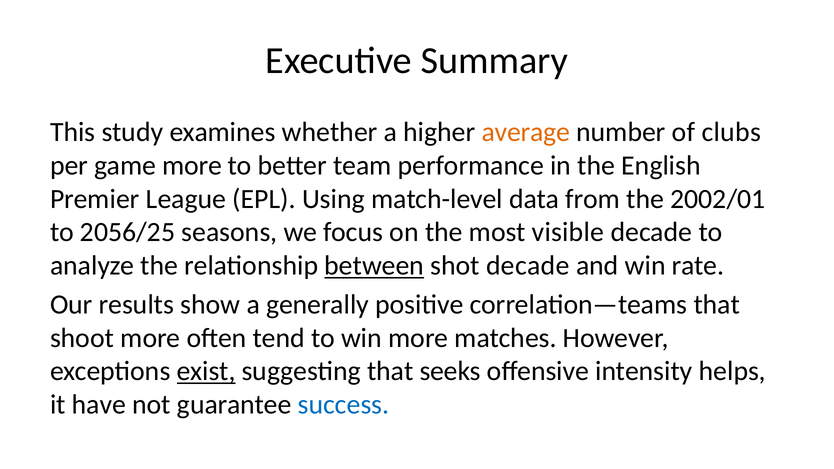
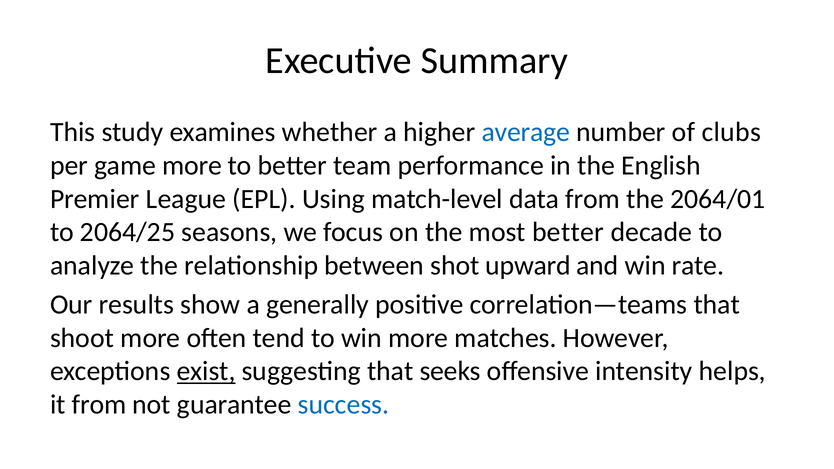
average colour: orange -> blue (526, 132)
2002/01: 2002/01 -> 2064/01 (718, 199)
2056/25: 2056/25 -> 2064/25 (128, 232)
most visible: visible -> better (568, 232)
between underline: present -> none (374, 266)
shot decade: decade -> upward (528, 266)
it have: have -> from (99, 405)
